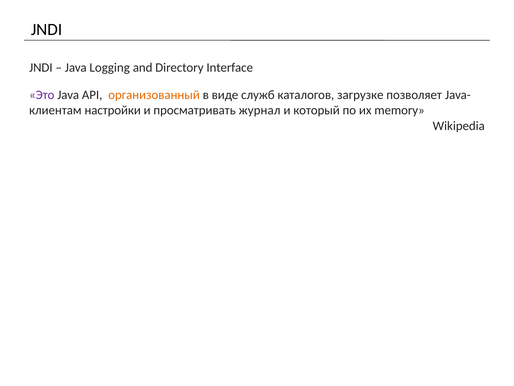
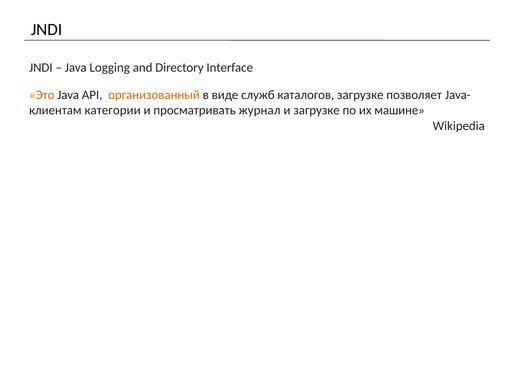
Это colour: purple -> orange (42, 95)
настройки: настройки -> категории (113, 110)
и который: который -> загрузке (317, 110)
memory: memory -> машине (400, 110)
